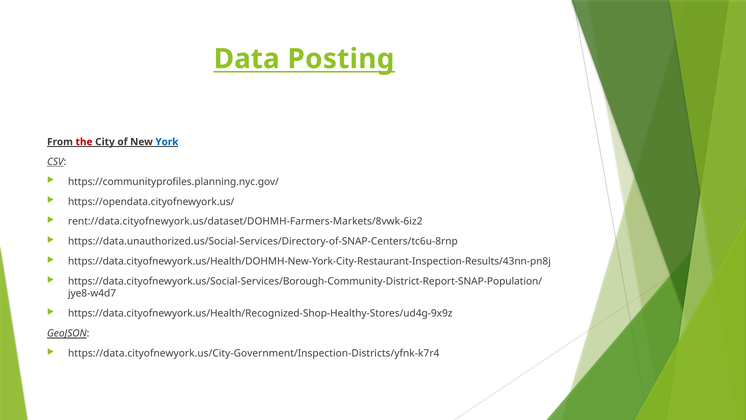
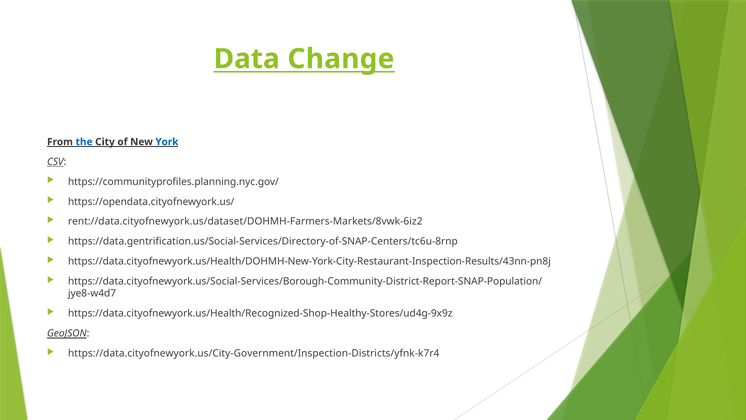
Posting: Posting -> Change (341, 59)
the colour: red -> blue (84, 142)
https://data.unauthorized.us/Social-Services/Directory-of-SNAP-Centers/tc6u-8rnp: https://data.unauthorized.us/Social-Services/Directory-of-SNAP-Centers/tc6u-8rnp -> https://data.gentrification.us/Social-Services/Directory-of-SNAP-Centers/tc6u-8rnp (263, 241)
